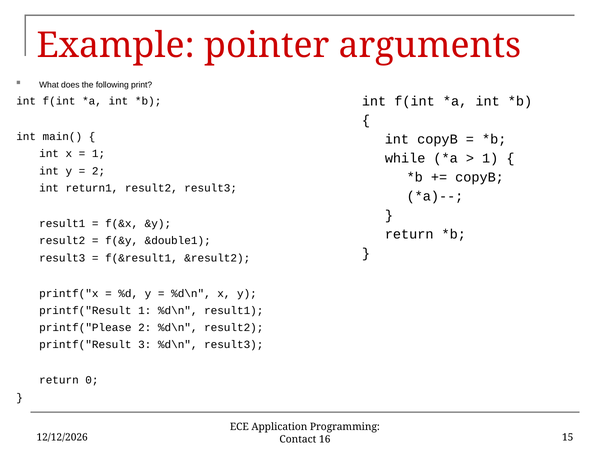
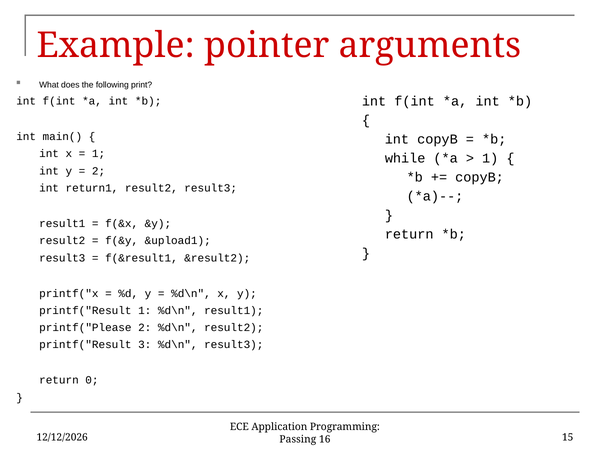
&double1: &double1 -> &upload1 (178, 240)
Contact: Contact -> Passing (298, 439)
